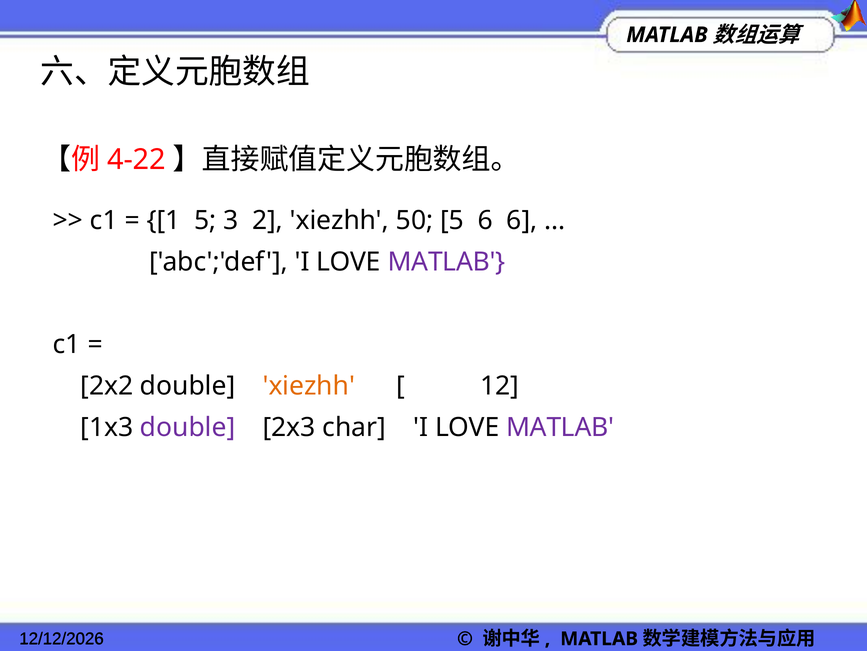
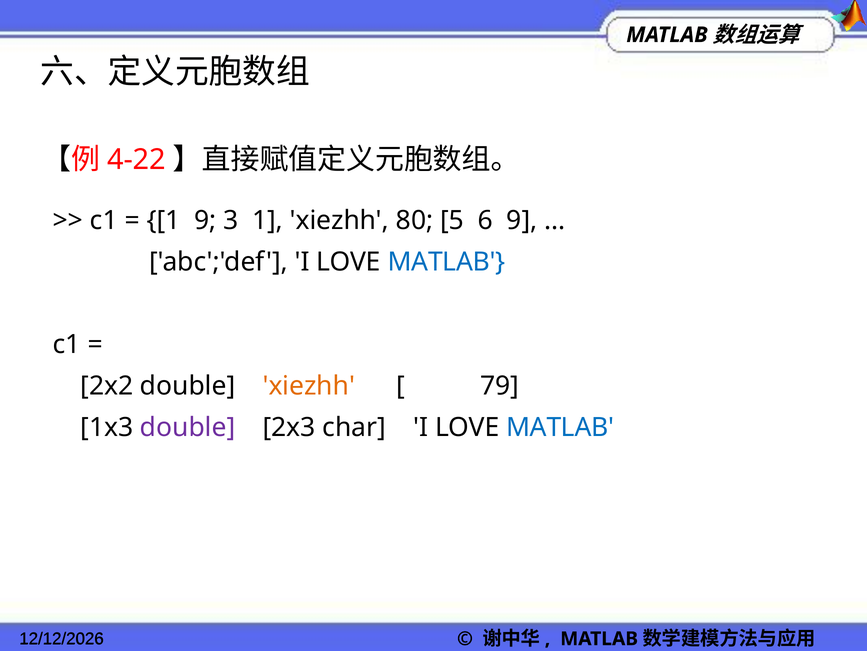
1 5: 5 -> 9 (205, 220)
3 2: 2 -> 1 (267, 220)
50: 50 -> 80 (415, 220)
6 6: 6 -> 9 (522, 220)
MATLAB colour: purple -> blue (447, 262)
12: 12 -> 79 (500, 386)
MATLAB colour: purple -> blue (560, 427)
